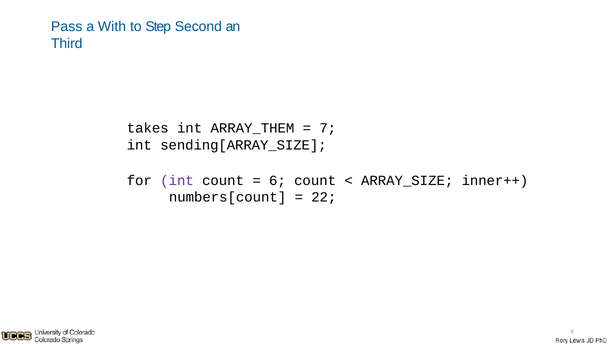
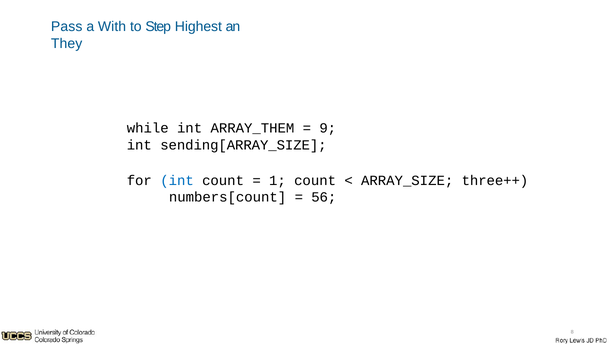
Second: Second -> Highest (198, 27)
Third: Third -> They (67, 44)
takes: takes -> while (148, 128)
7: 7 -> 9 (328, 128)
int colour: purple -> blue (177, 180)
6: 6 -> 1 (277, 180)
inner++: inner++ -> three++ (495, 180)
22: 22 -> 56 (324, 197)
